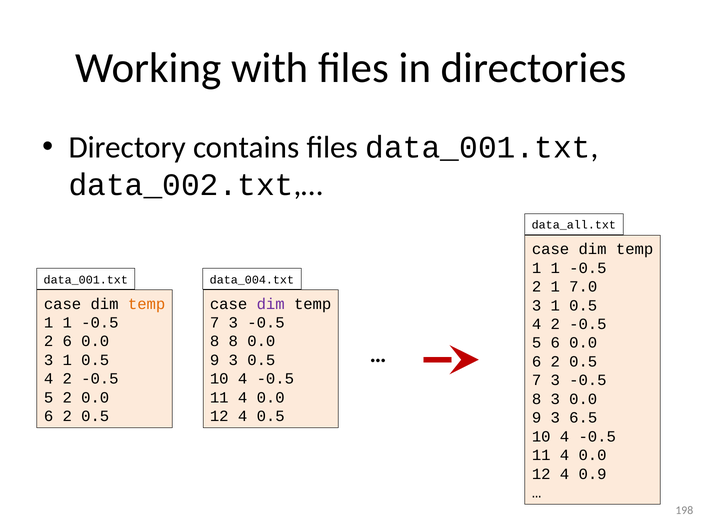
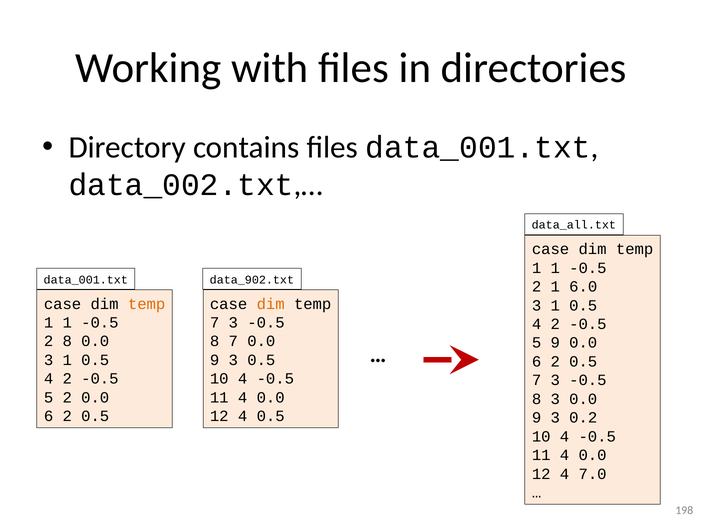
data_004.txt: data_004.txt -> data_902.txt (252, 280)
7.0: 7.0 -> 6.0 (583, 287)
dim colour: purple -> orange (271, 304)
2 6: 6 -> 8 (67, 342)
8 8: 8 -> 7 (233, 342)
5 6: 6 -> 9 (555, 343)
6.5: 6.5 -> 0.2 (583, 418)
0.9: 0.9 -> 7.0 (593, 474)
